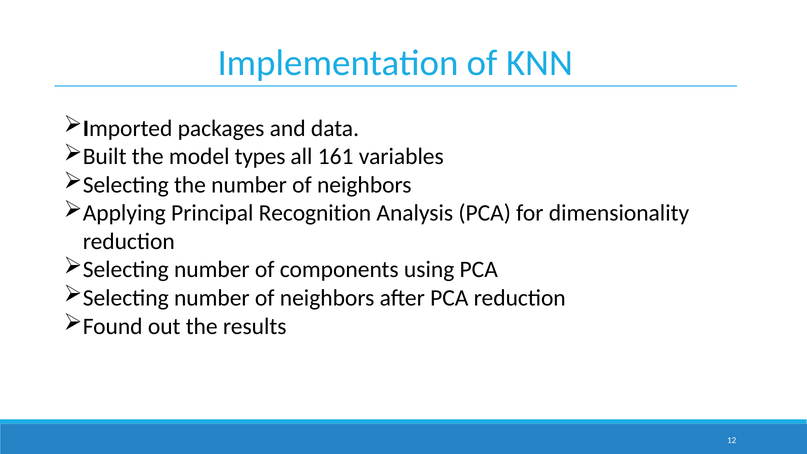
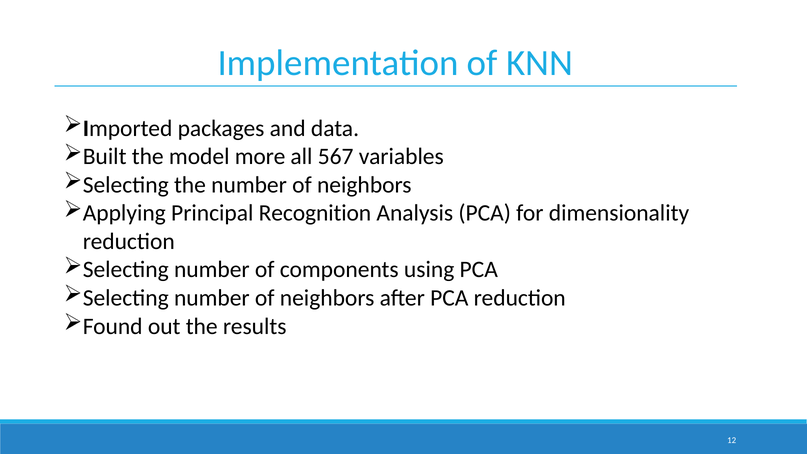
types: types -> more (260, 157)
161: 161 -> 567 (336, 157)
